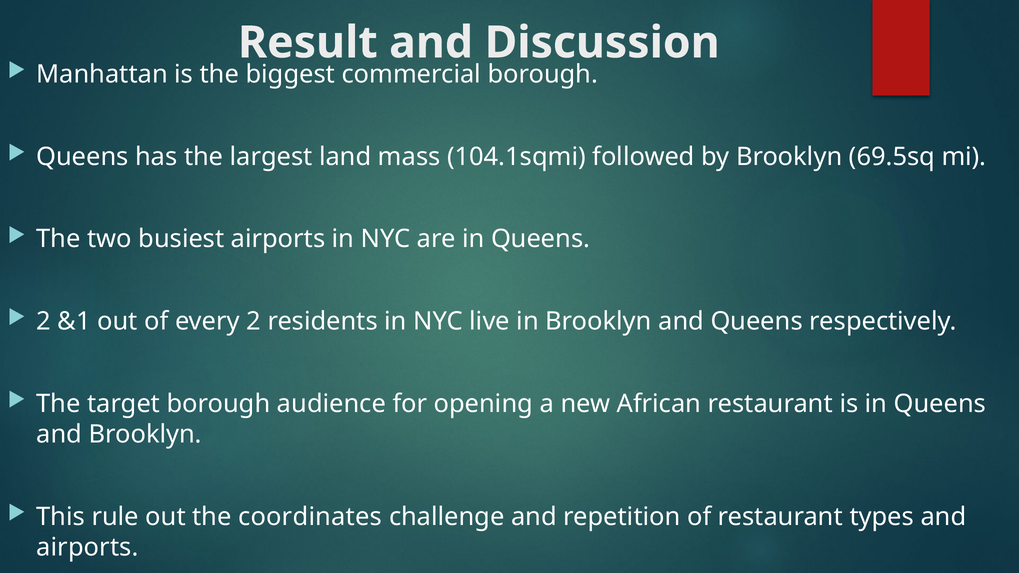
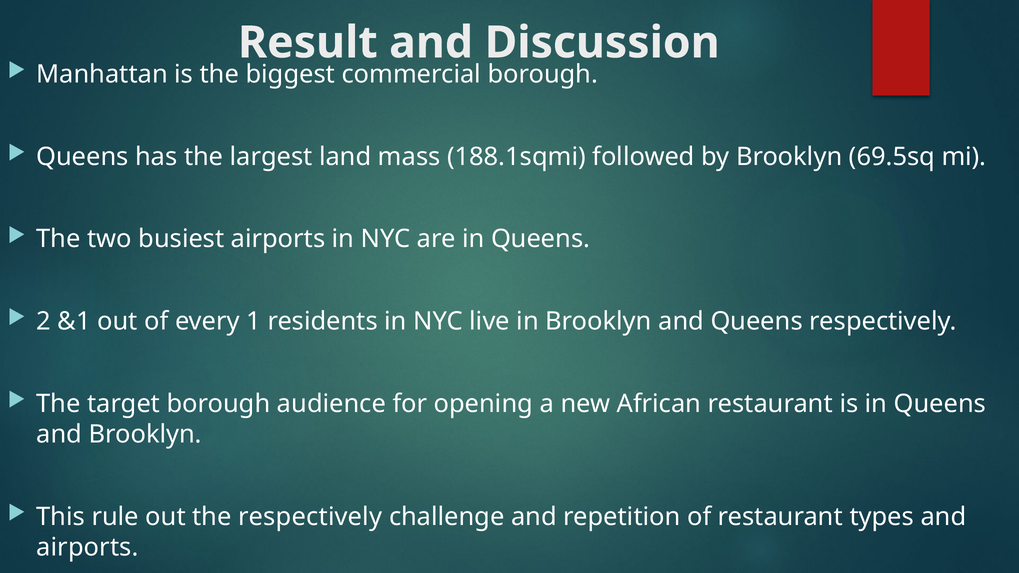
104.1sqmi: 104.1sqmi -> 188.1sqmi (516, 157)
every 2: 2 -> 1 (254, 321)
the coordinates: coordinates -> respectively (310, 517)
